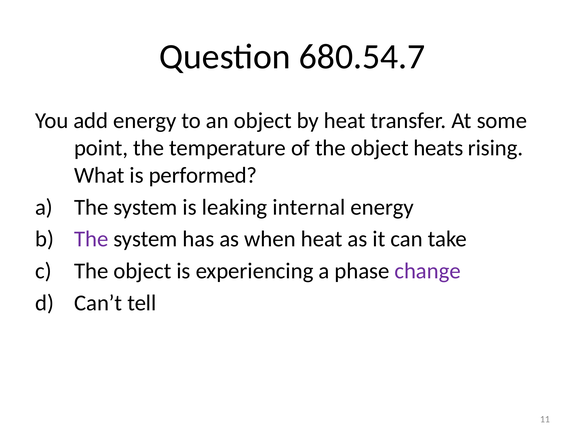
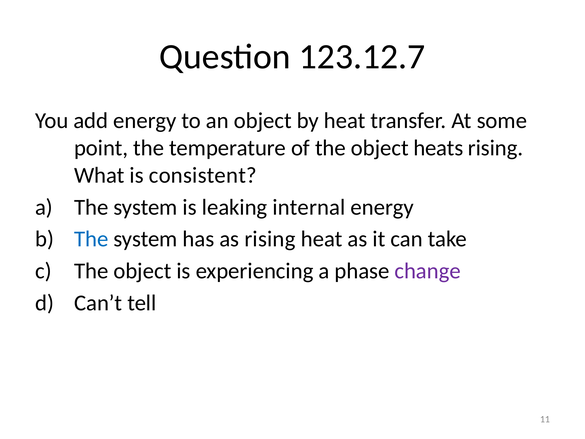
680.54.7: 680.54.7 -> 123.12.7 (362, 57)
performed: performed -> consistent (203, 175)
The colour: purple -> blue (91, 239)
as when: when -> rising (270, 239)
